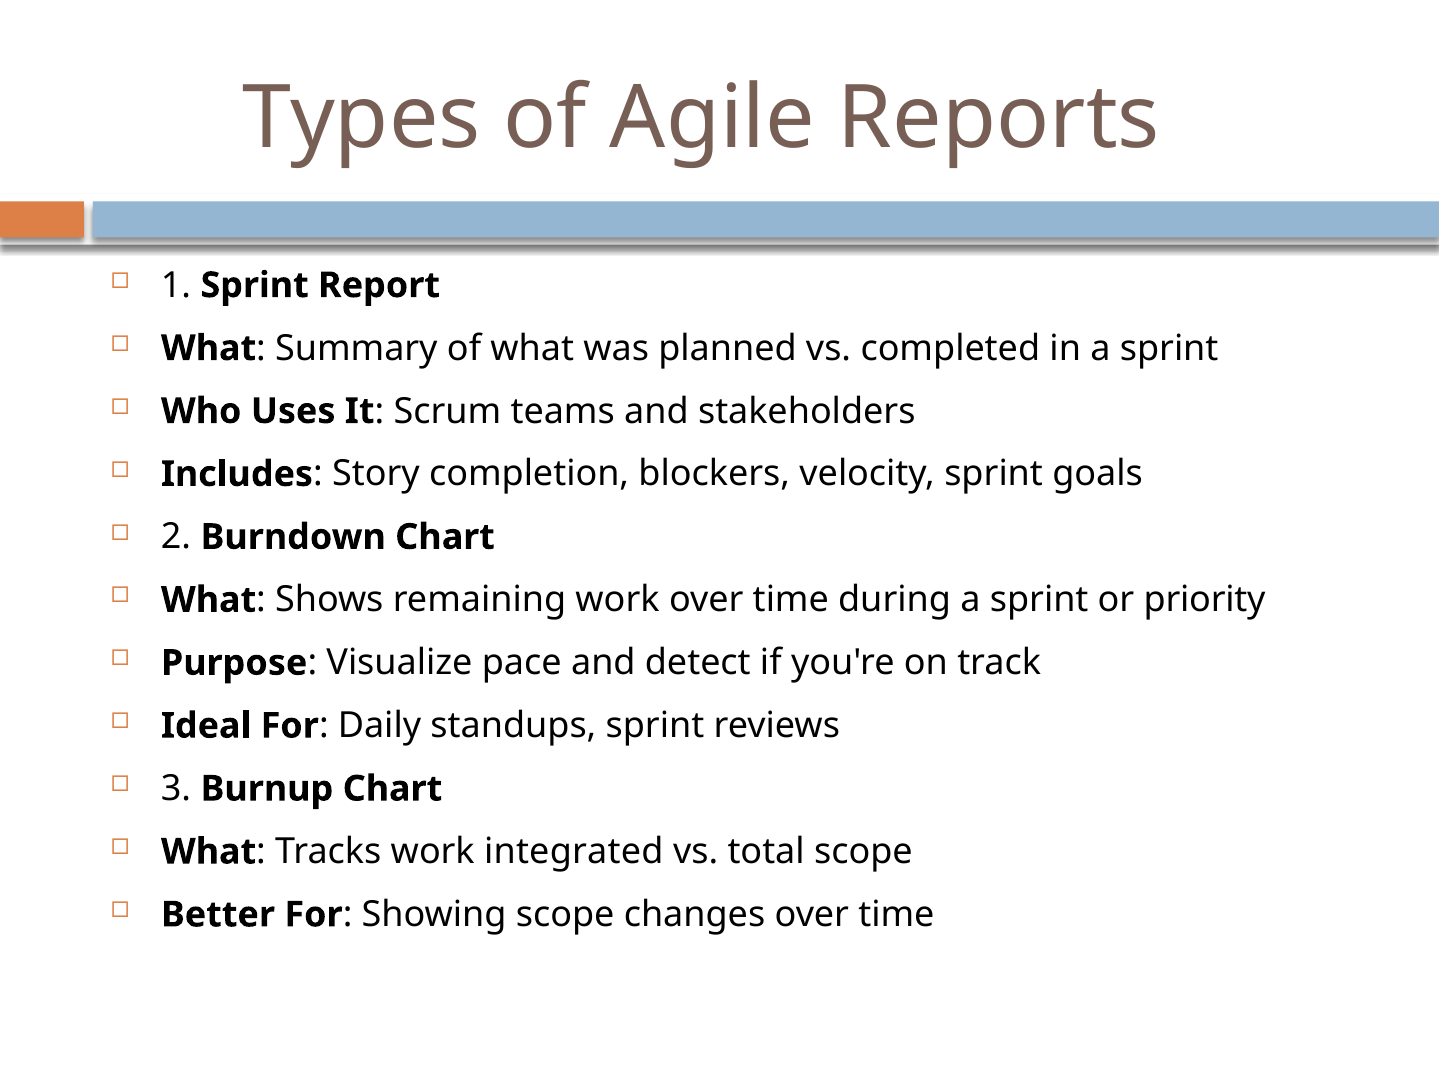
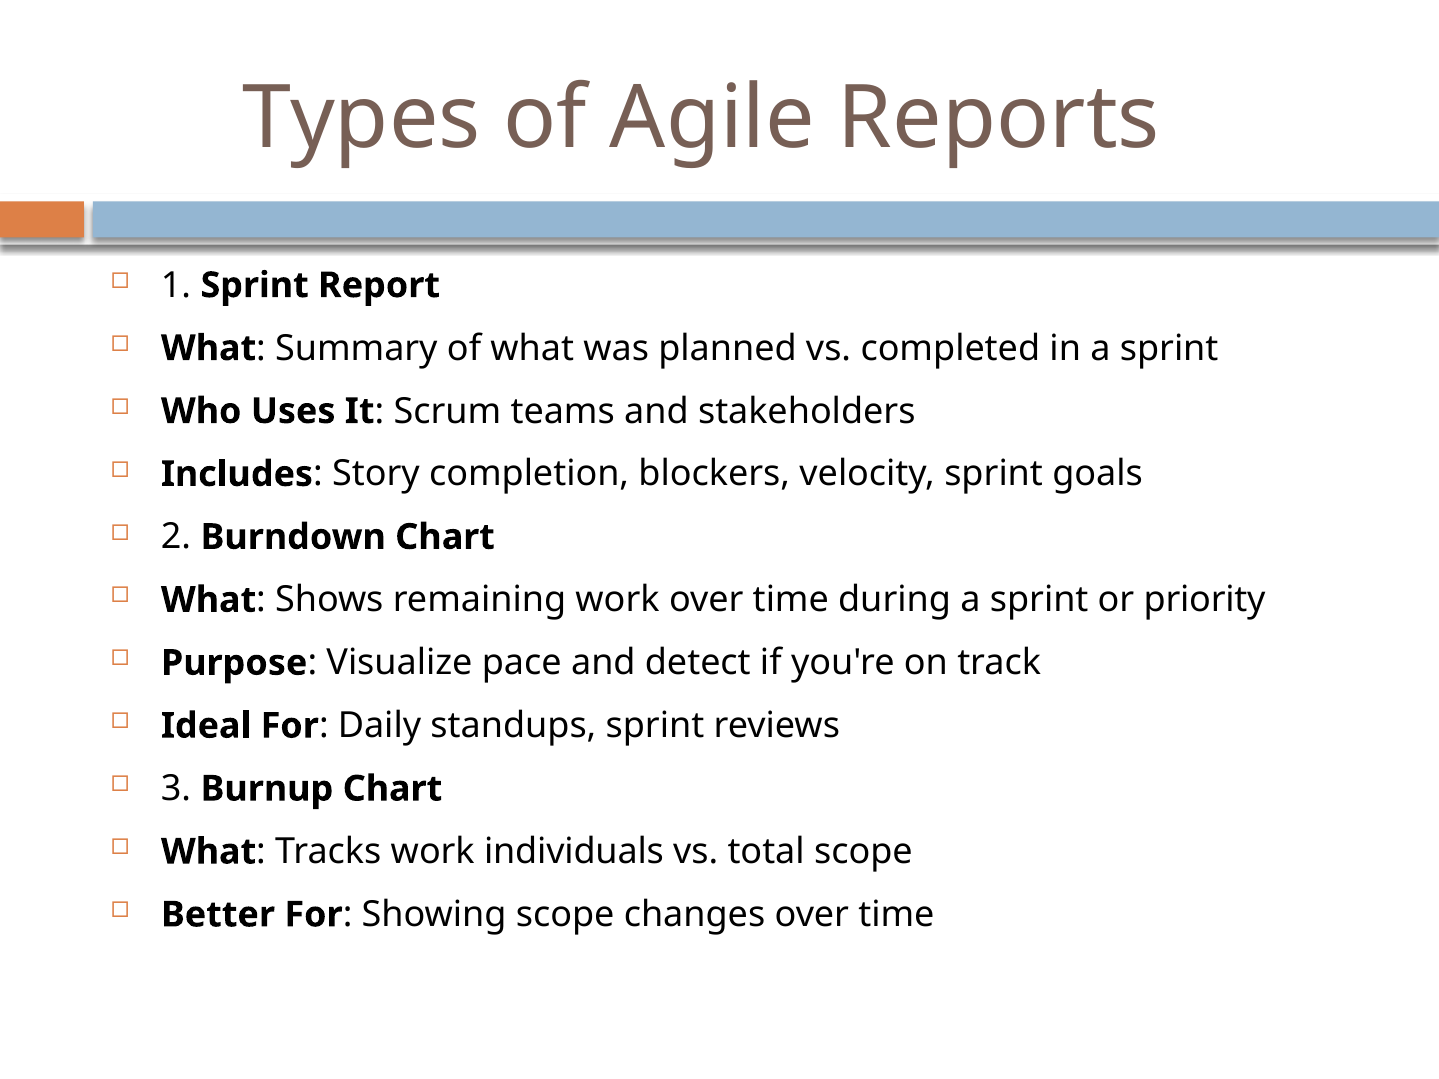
integrated: integrated -> individuals (574, 852)
